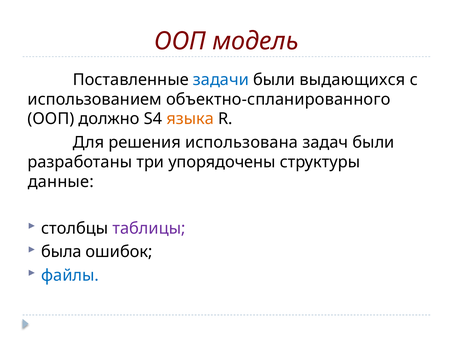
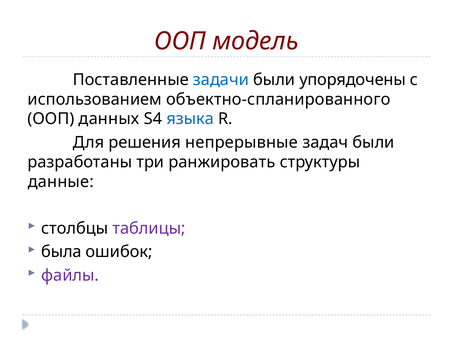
выдающихся: выдающихся -> упорядочены (353, 80)
должно: должно -> данных (109, 119)
языка colour: orange -> blue (190, 119)
использована: использована -> непрерывные (242, 142)
упорядочены: упорядочены -> ранжировать (222, 162)
файлы colour: blue -> purple (70, 275)
